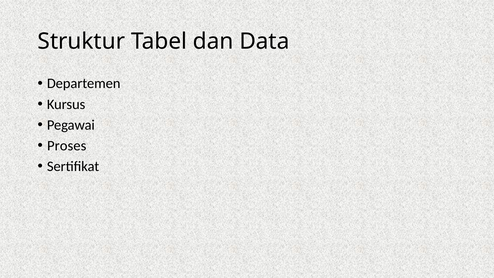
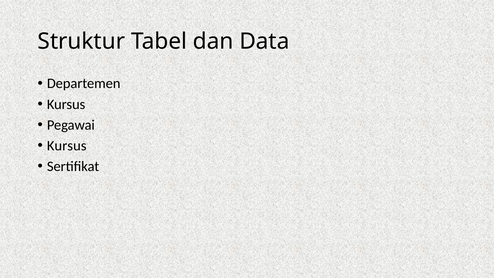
Proses: Proses -> Kursus (67, 146)
